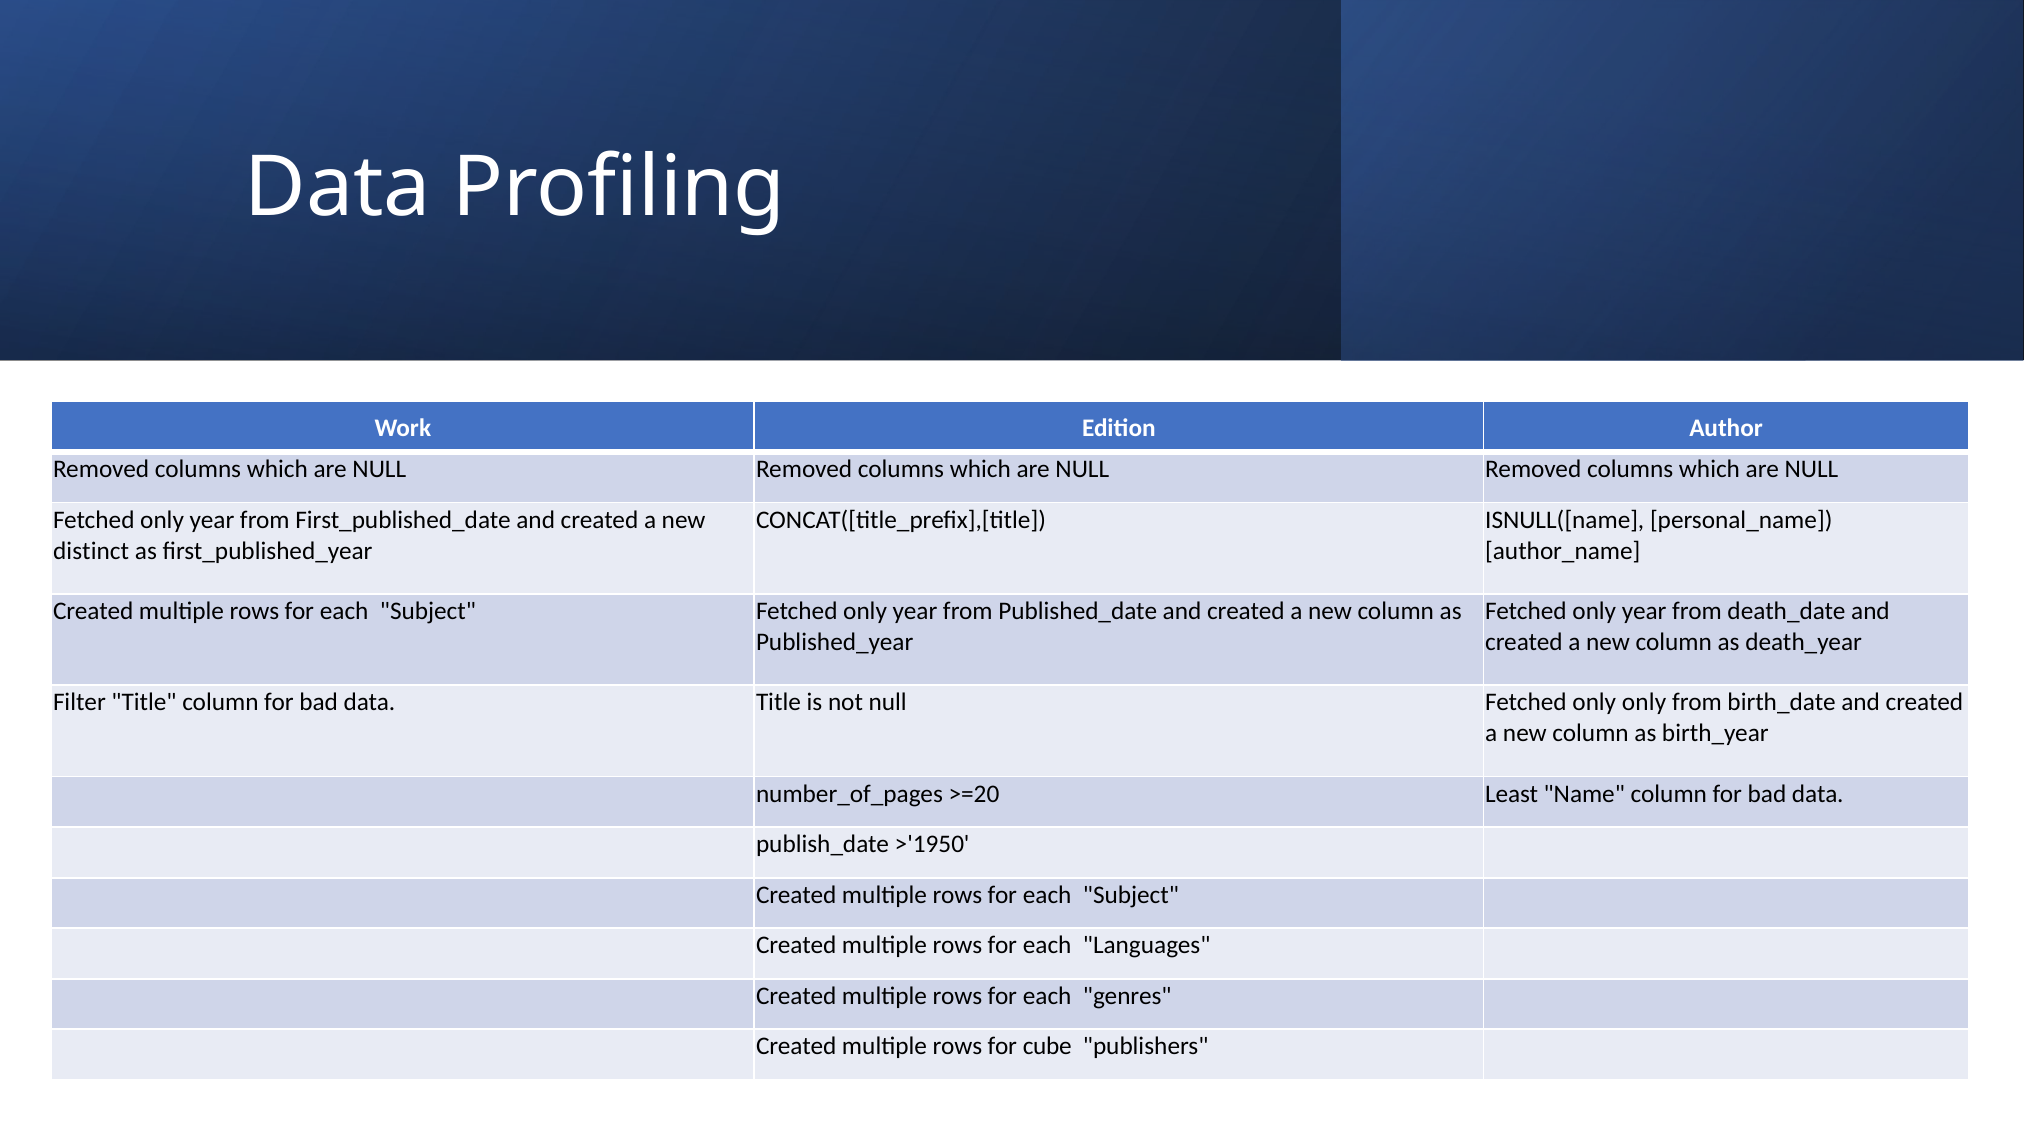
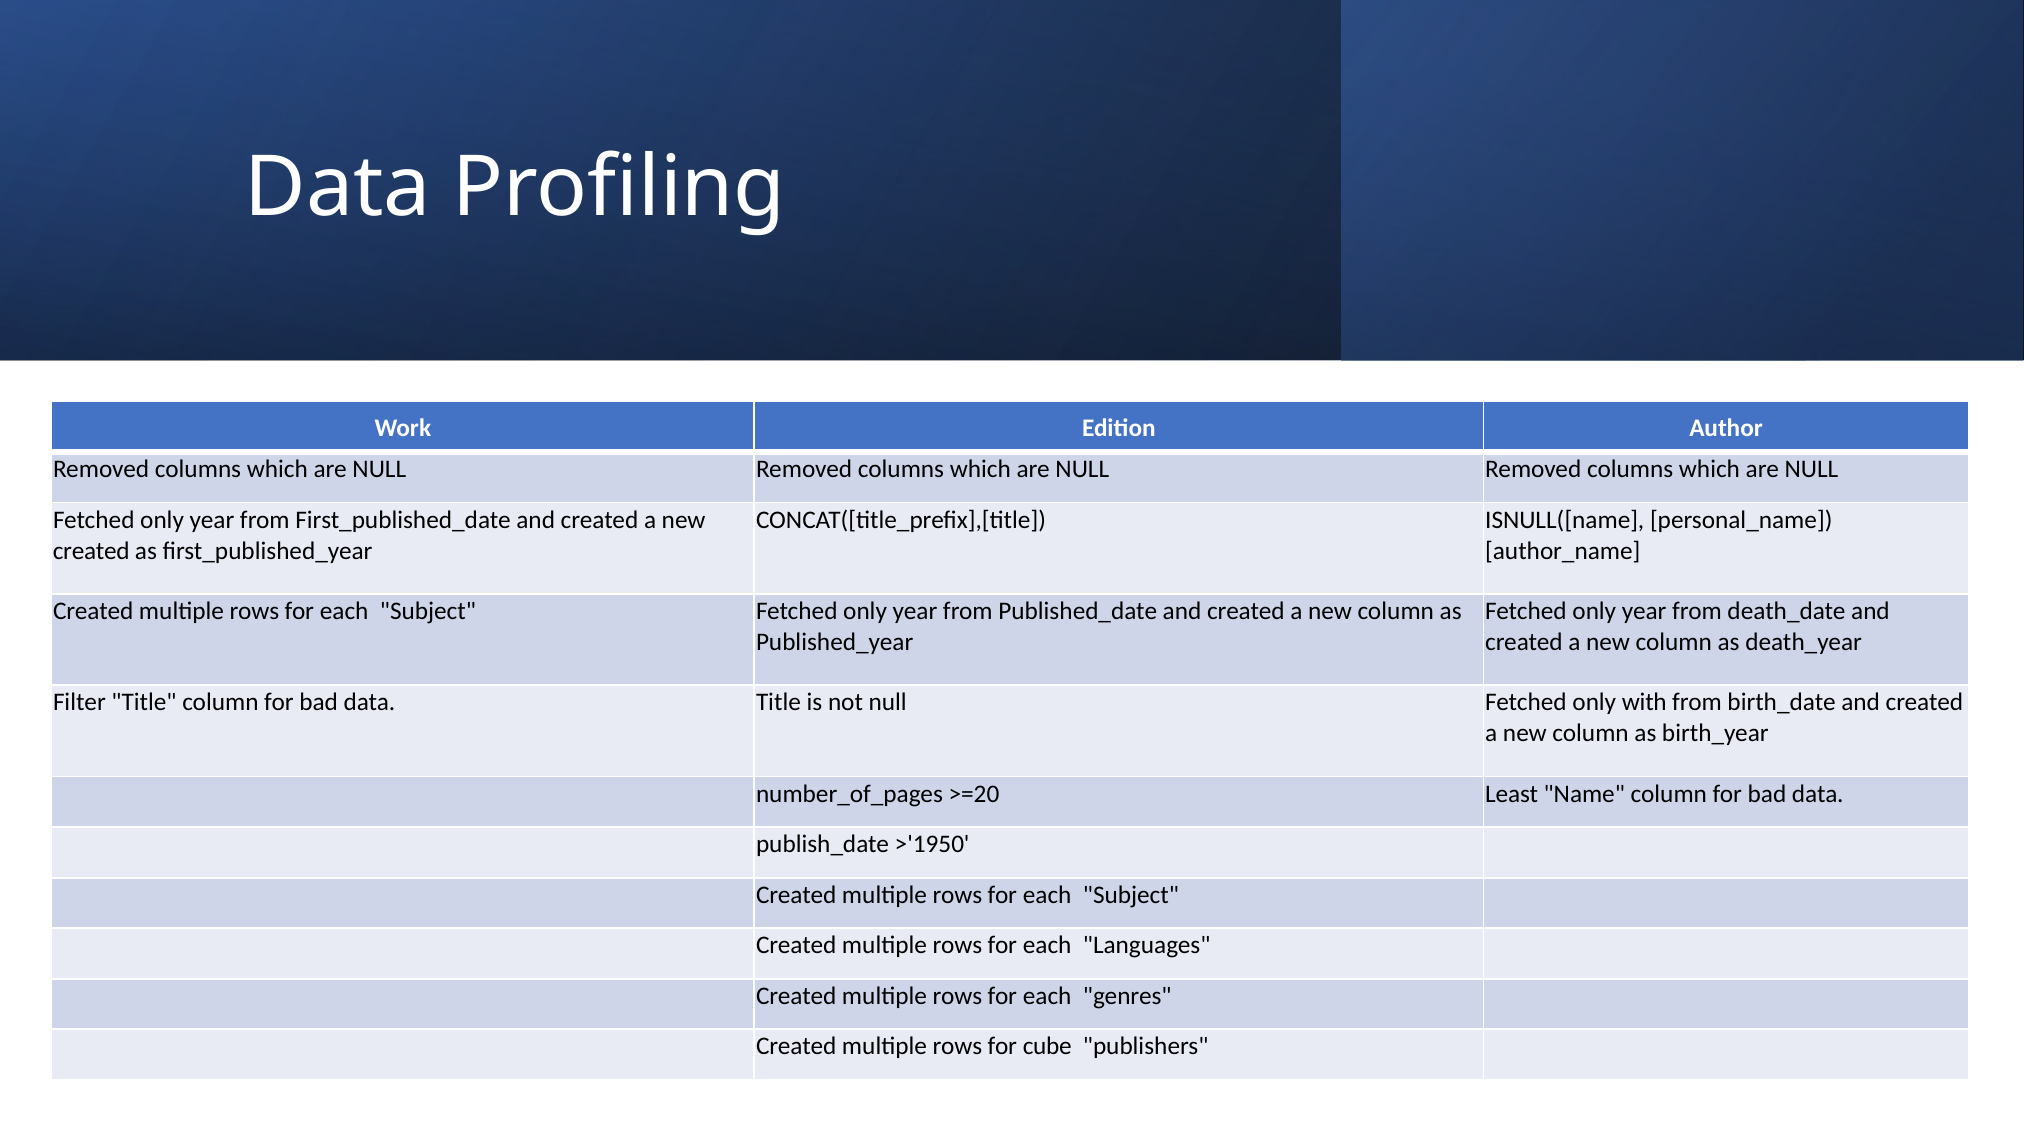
distinct: distinct -> created (91, 551)
only only: only -> with (1644, 703)
